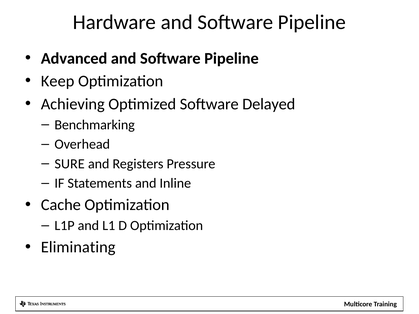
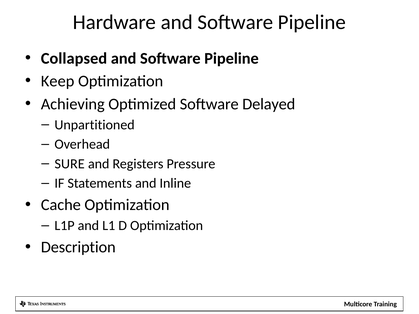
Advanced: Advanced -> Collapsed (74, 58)
Benchmarking: Benchmarking -> Unpartitioned (95, 125)
Eliminating: Eliminating -> Description (78, 247)
